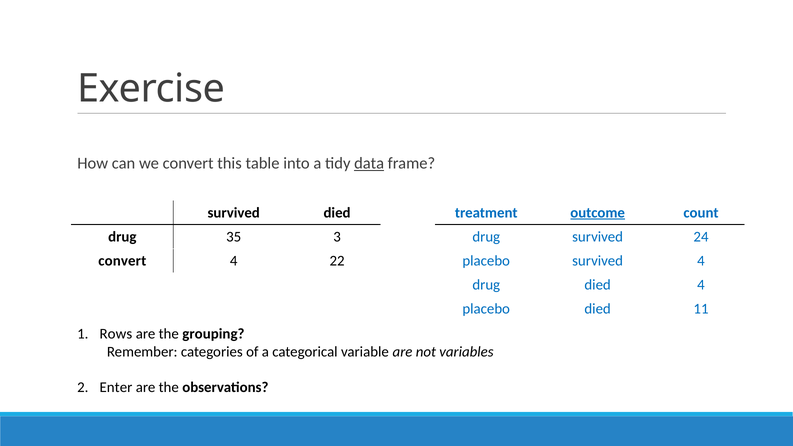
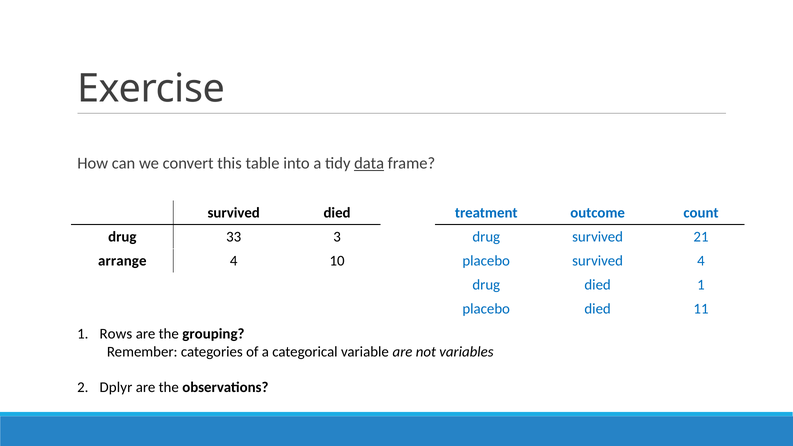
outcome underline: present -> none (598, 213)
35: 35 -> 33 (234, 237)
24: 24 -> 21 (701, 237)
convert: convert -> arrange (122, 261)
22: 22 -> 10 (337, 261)
died 4: 4 -> 1 (701, 285)
Enter: Enter -> Dplyr (116, 387)
